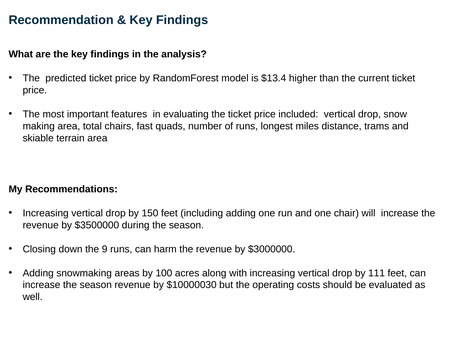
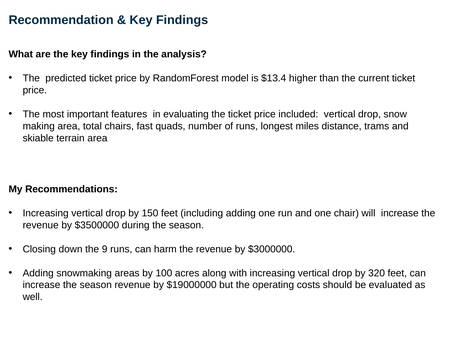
111: 111 -> 320 (377, 273)
$10000030: $10000030 -> $19000000 (192, 285)
